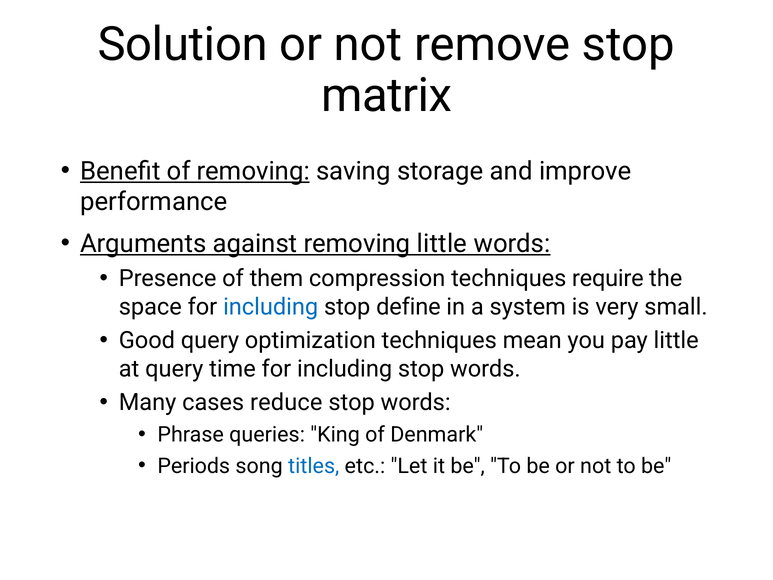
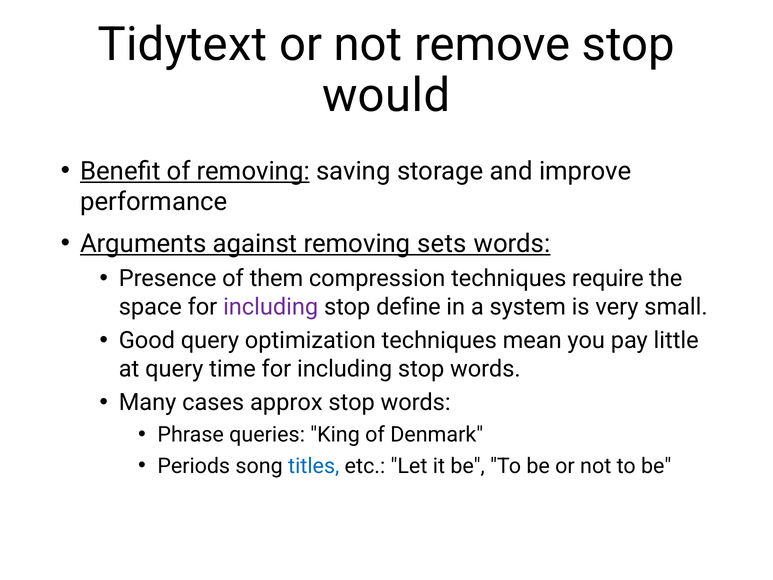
Solution: Solution -> Tidytext (182, 44)
matrix: matrix -> would (386, 95)
removing little: little -> sets (442, 244)
including colour: blue -> purple (271, 307)
reduce: reduce -> approx (286, 402)
